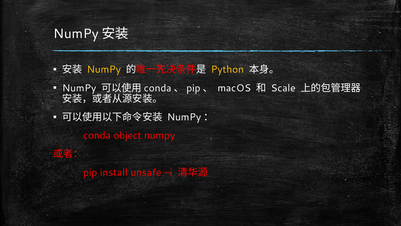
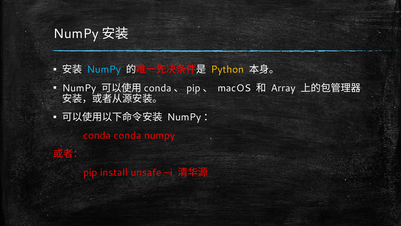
NumPy colour: yellow -> light blue (104, 70)
Scale: Scale -> Array (283, 88)
conda object: object -> conda (127, 135)
